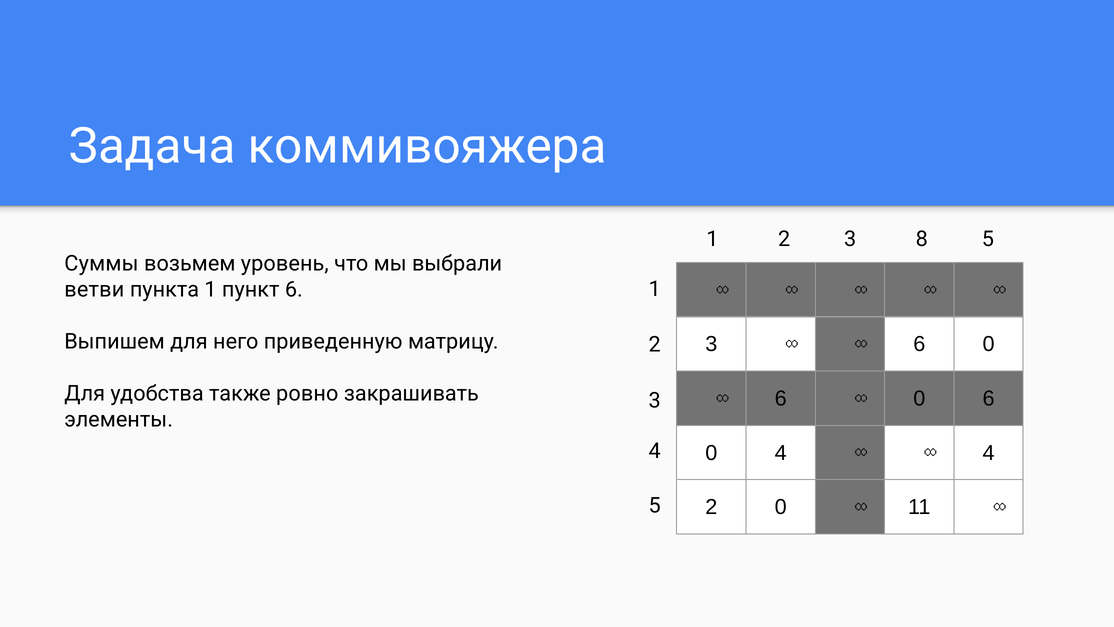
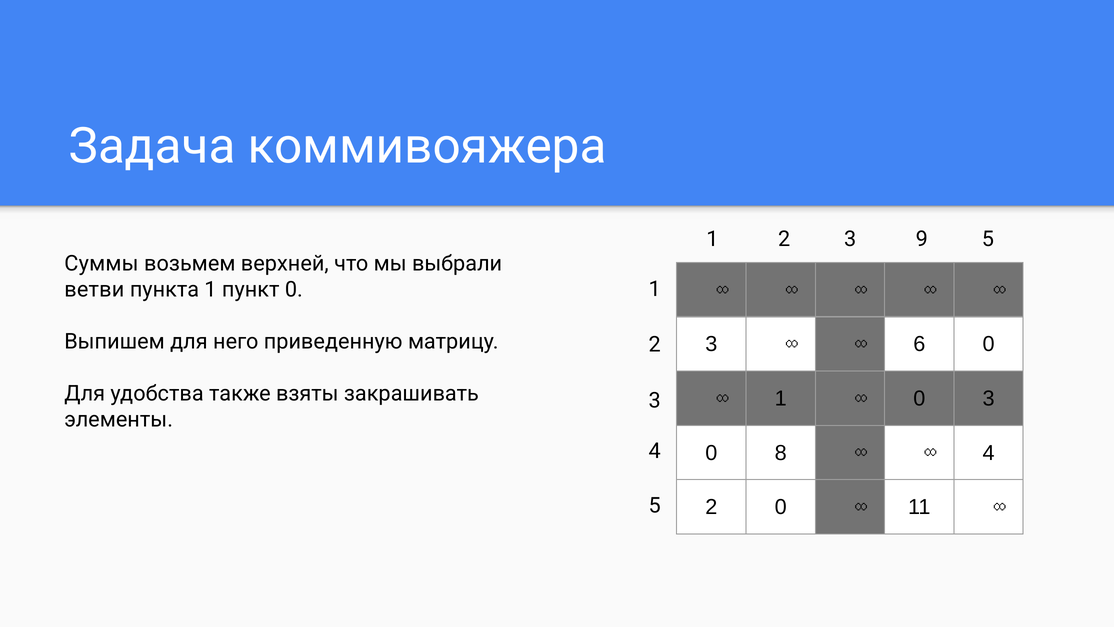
8: 8 -> 9 (922, 239)
уровень: уровень -> верхней (285, 263)
пункт 6: 6 -> 0 (294, 289)
ровно: ровно -> взяты (307, 393)
6: 6 -> 1 (781, 398)
0 6: 6 -> 3 (989, 398)
0 4: 4 -> 8 (781, 453)
